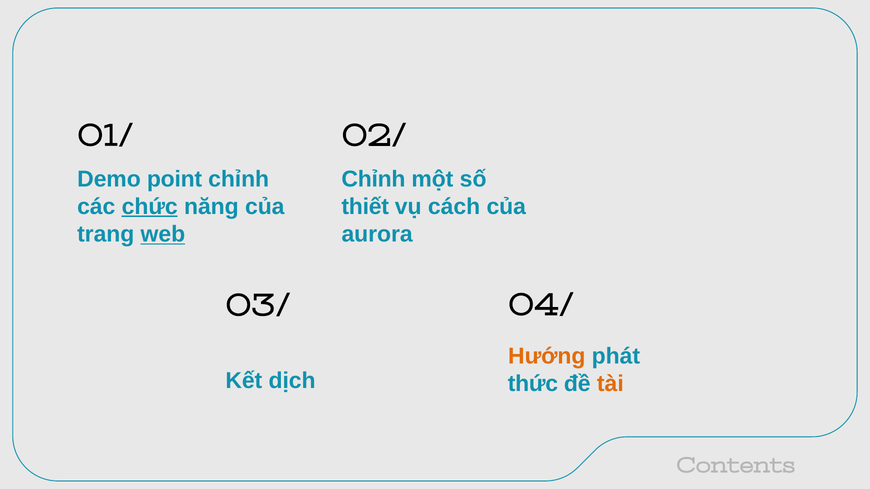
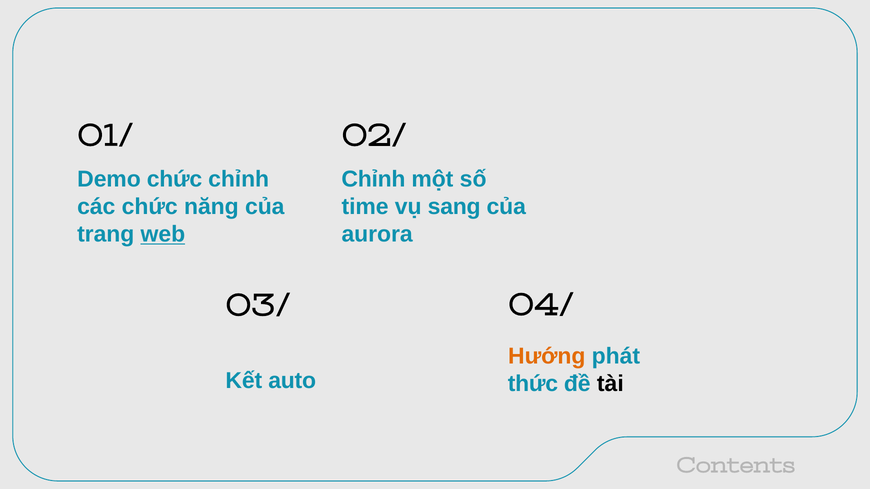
Demo point: point -> chức (175, 179)
chức underline: present -> none (150, 207)
thiết: thiết -> time (365, 207)
cách: cách -> sang (454, 207)
dịch: dịch -> auto (292, 381)
tài colour: orange -> black (610, 384)
